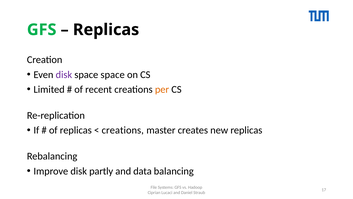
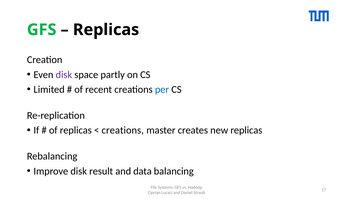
space space: space -> partly (113, 74)
per colour: orange -> blue (162, 89)
partly: partly -> result (101, 171)
